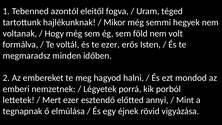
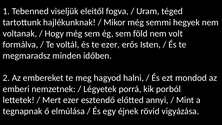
azontól: azontól -> viseljük (65, 11)
